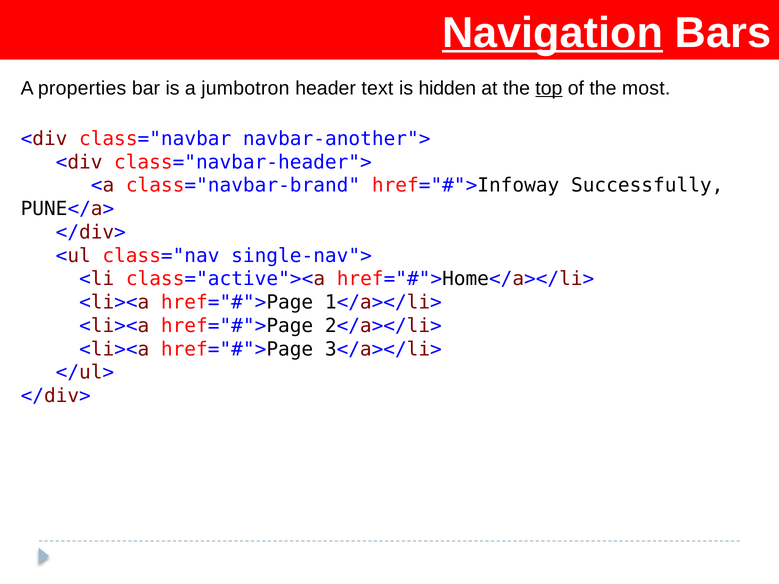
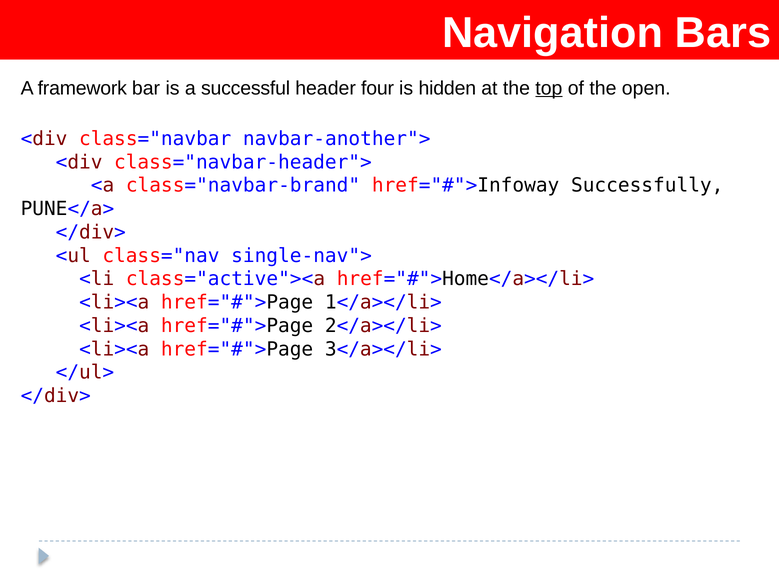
Navigation underline: present -> none (553, 33)
properties: properties -> framework (82, 88)
jumbotron: jumbotron -> successful (246, 88)
text: text -> four (378, 88)
most: most -> open (646, 88)
